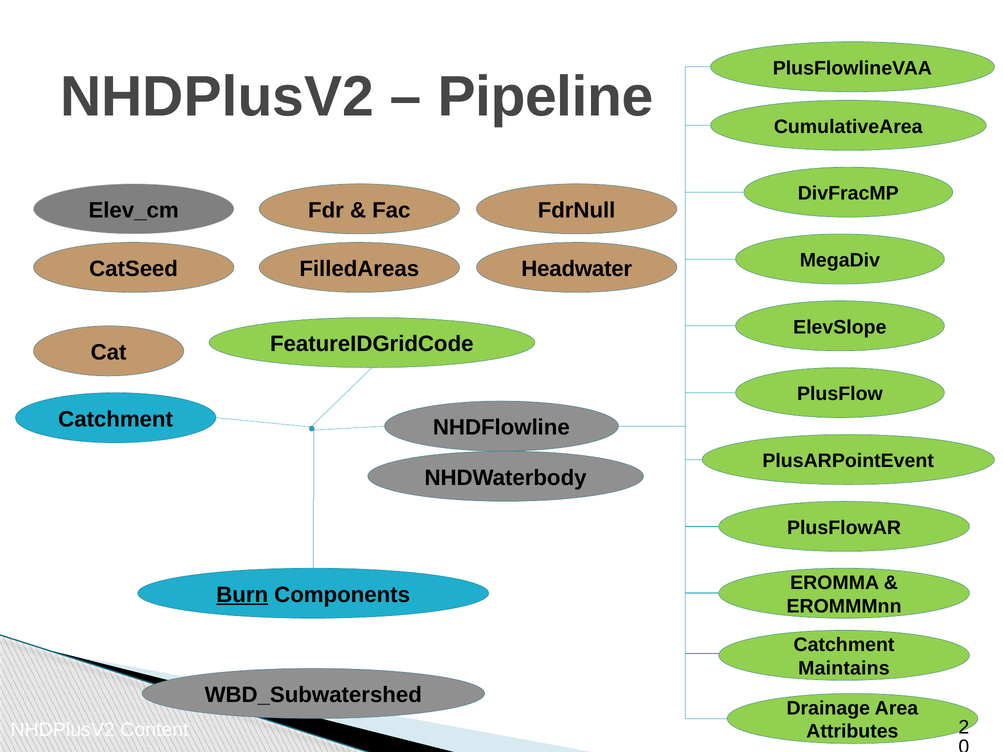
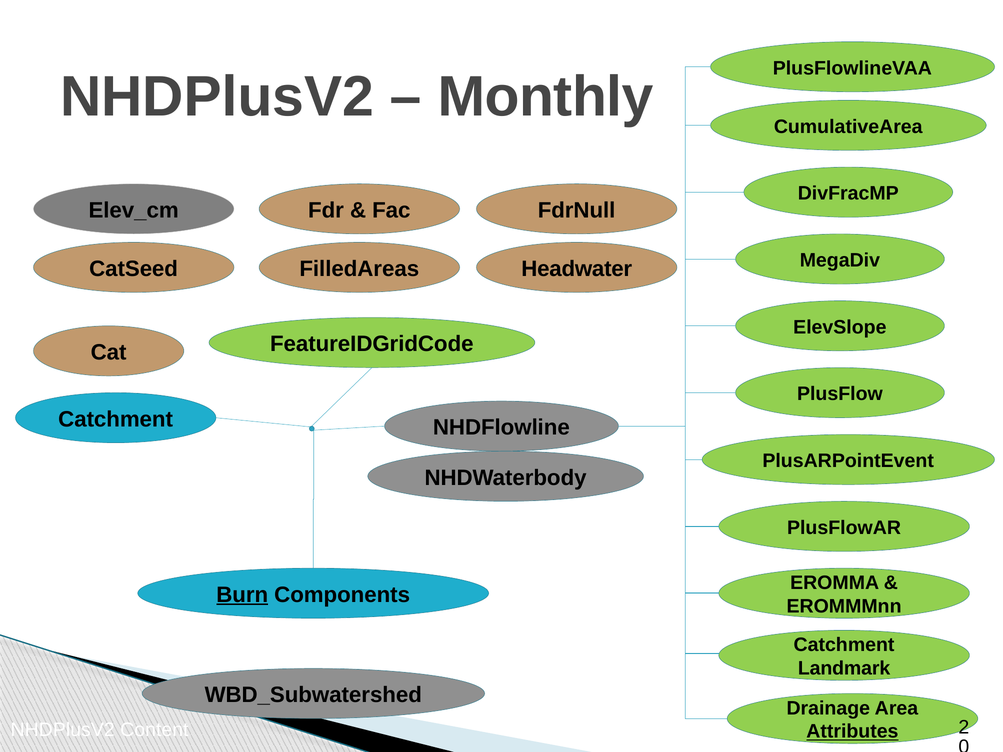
Pipeline: Pipeline -> Monthly (546, 97)
Maintains: Maintains -> Landmark (844, 669)
Attributes underline: none -> present (852, 732)
